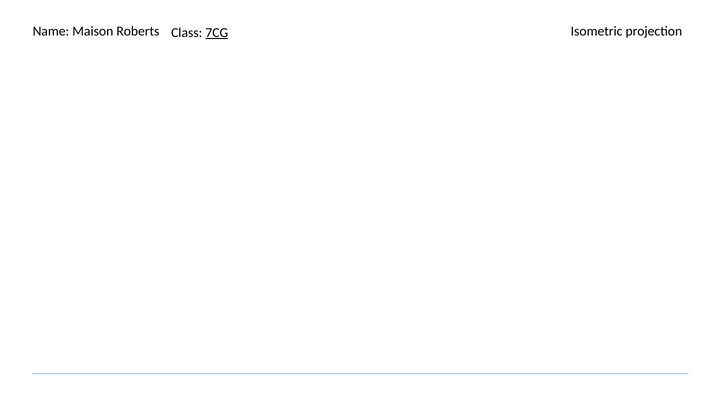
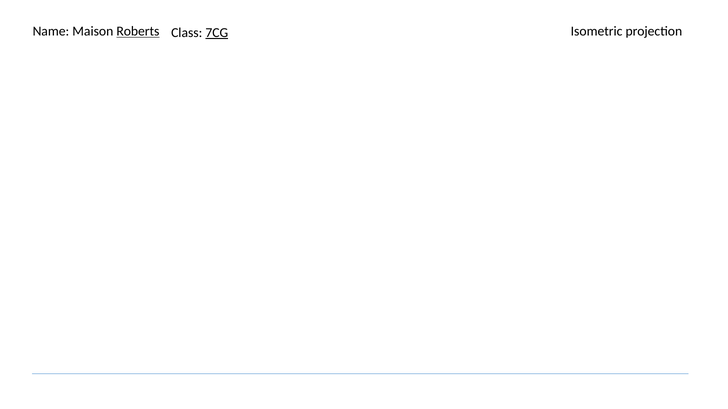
Roberts underline: none -> present (138, 32)
